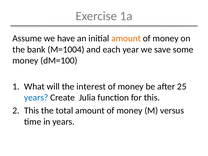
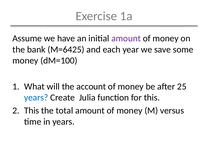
amount colour: orange -> purple (126, 38)
M=1004: M=1004 -> M=6425 (66, 49)
interest: interest -> account (91, 86)
